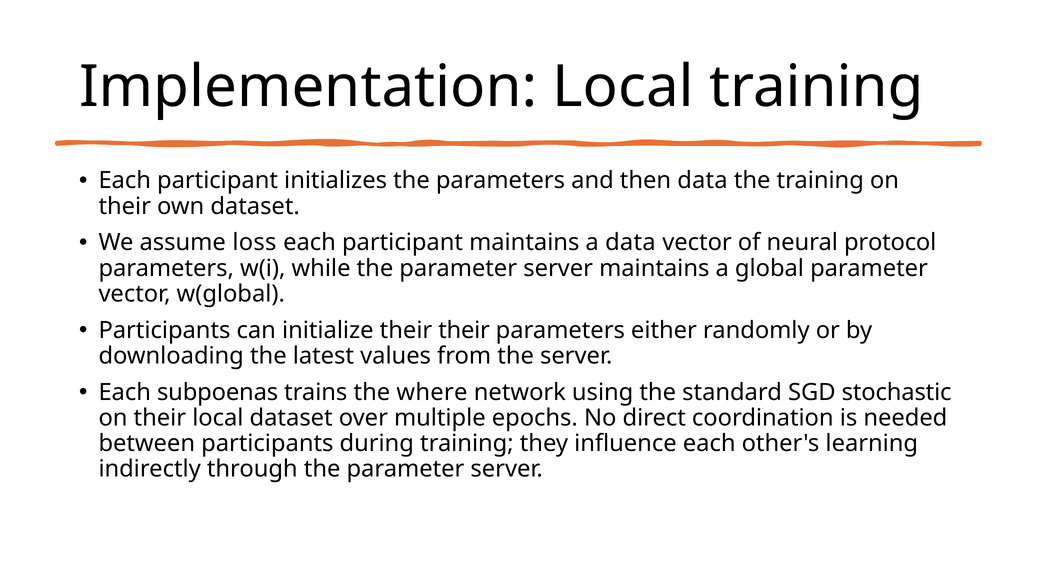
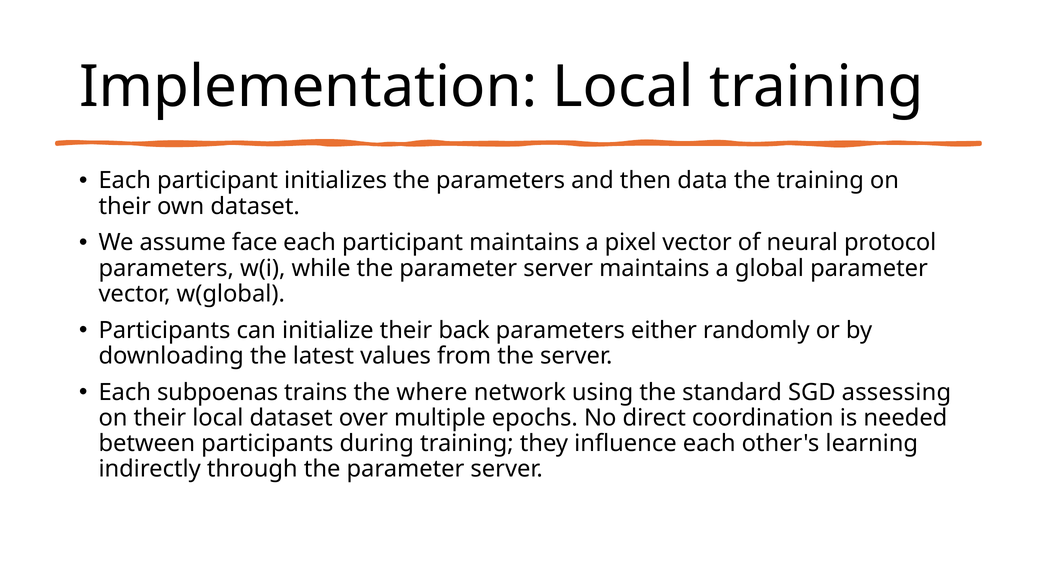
loss: loss -> face (255, 243)
a data: data -> pixel (631, 243)
their their: their -> back (464, 330)
stochastic: stochastic -> assessing (896, 392)
